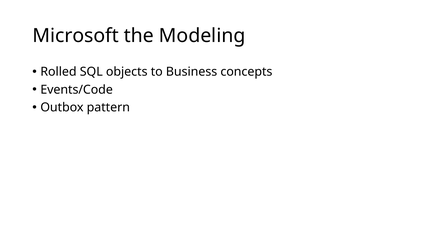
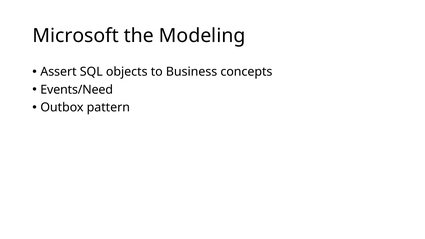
Rolled: Rolled -> Assert (58, 72)
Events/Code: Events/Code -> Events/Need (77, 90)
